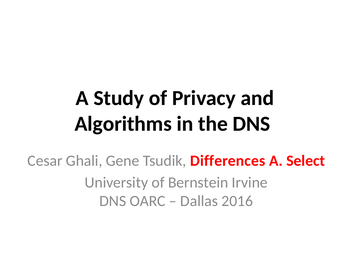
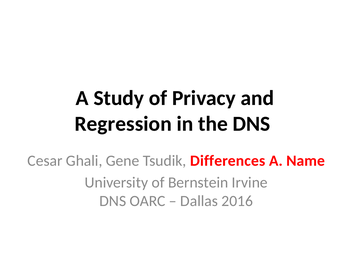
Algorithms: Algorithms -> Regression (123, 124)
Select: Select -> Name (306, 161)
